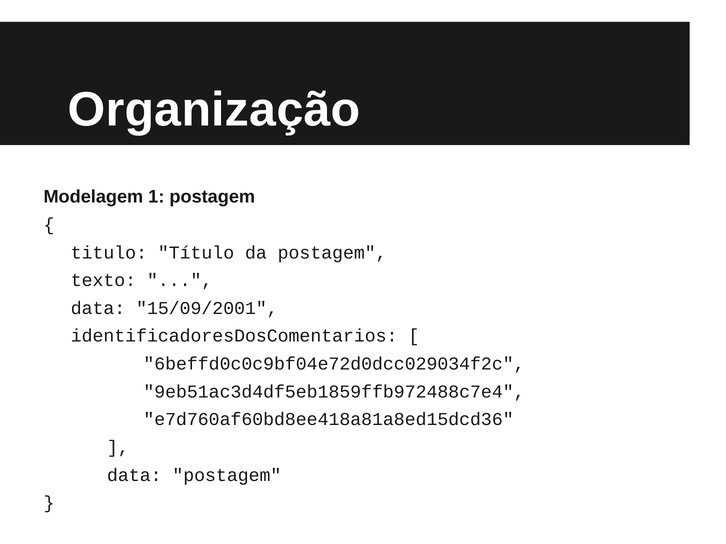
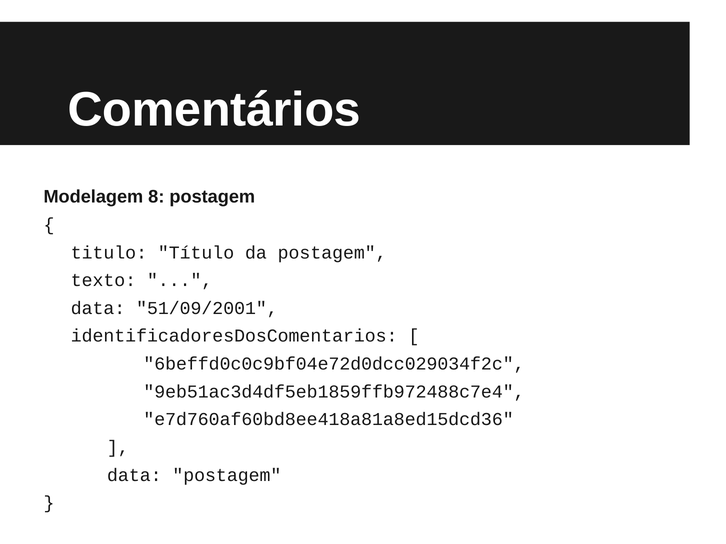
Organização: Organização -> Comentários (214, 110)
1: 1 -> 8 (156, 197)
15/09/2001: 15/09/2001 -> 51/09/2001 (207, 308)
